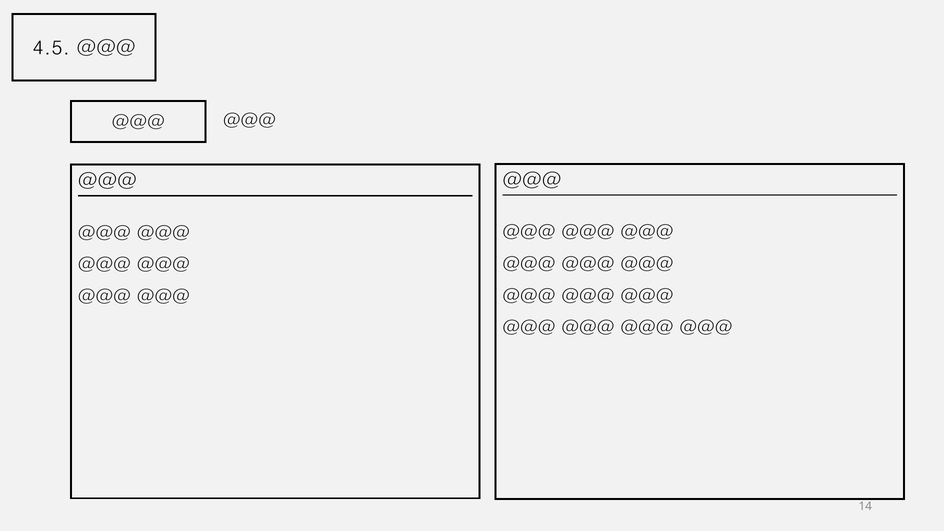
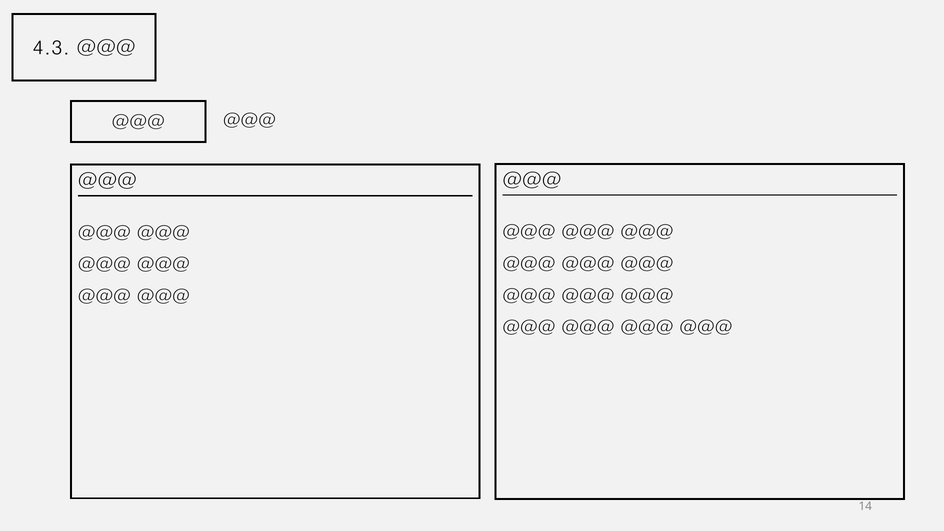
4.5: 4.5 -> 4.3 (51, 48)
